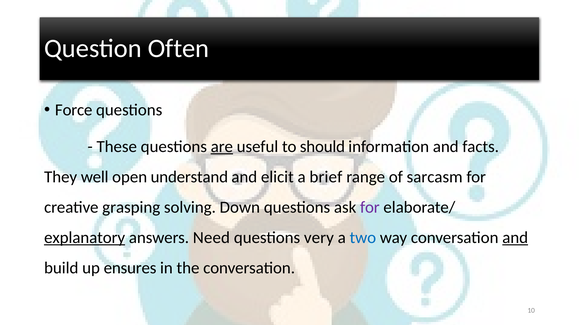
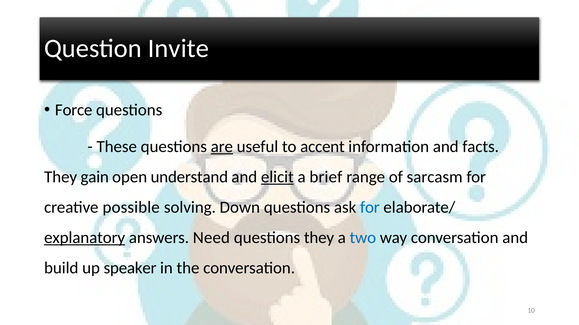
Often: Often -> Invite (178, 49)
should: should -> accent (322, 147)
well: well -> gain (95, 177)
elicit underline: none -> present (277, 177)
grasping: grasping -> possible (131, 208)
for colour: purple -> blue (370, 208)
questions very: very -> they (319, 238)
and underline: present -> none (515, 238)
ensures: ensures -> speaker (130, 268)
